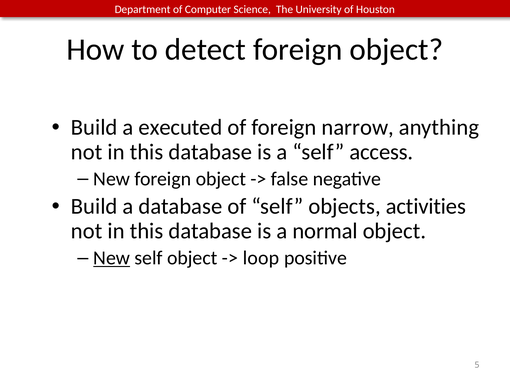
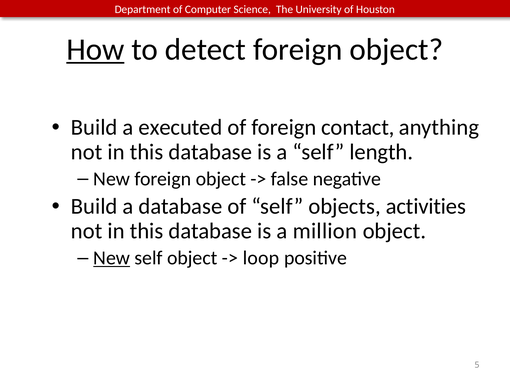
How underline: none -> present (95, 49)
narrow: narrow -> contact (358, 127)
access: access -> length (381, 152)
normal: normal -> million (325, 231)
